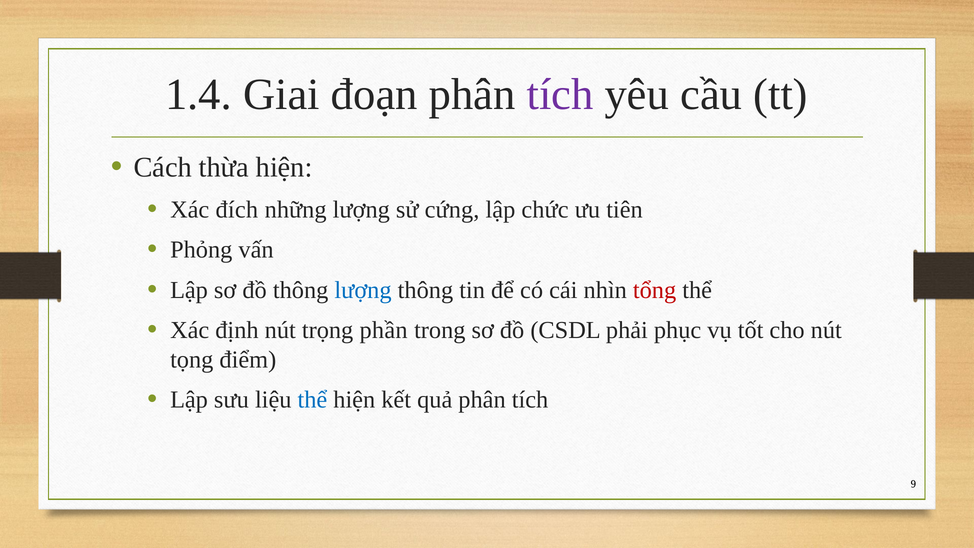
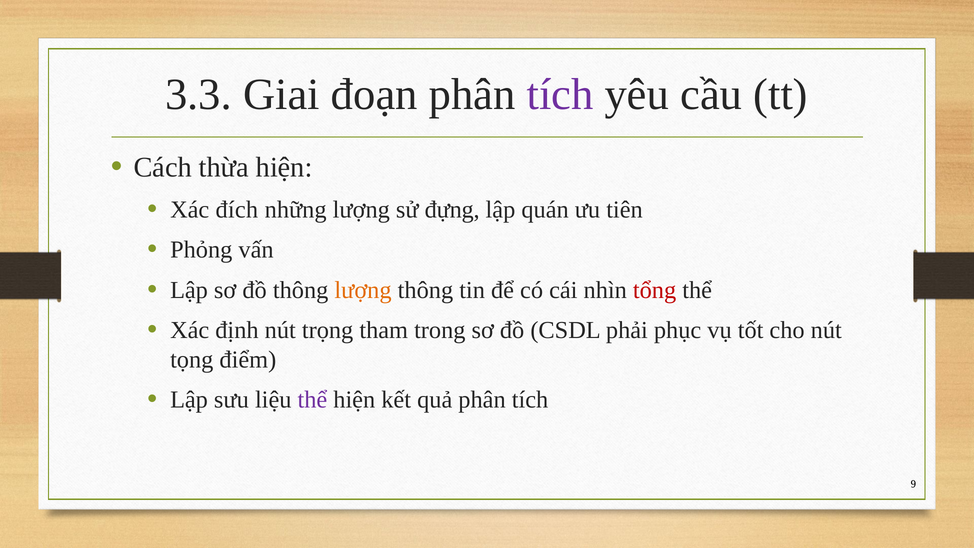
1.4: 1.4 -> 3.3 (198, 95)
cứng: cứng -> đựng (452, 210)
chức: chức -> quán (545, 210)
lượng colour: blue -> orange (363, 290)
phần: phần -> tham (384, 330)
thể colour: blue -> purple (312, 400)
